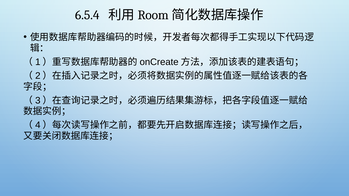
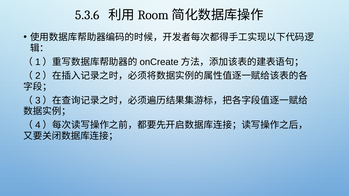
6.5.4: 6.5.4 -> 5.3.6 (87, 15)
